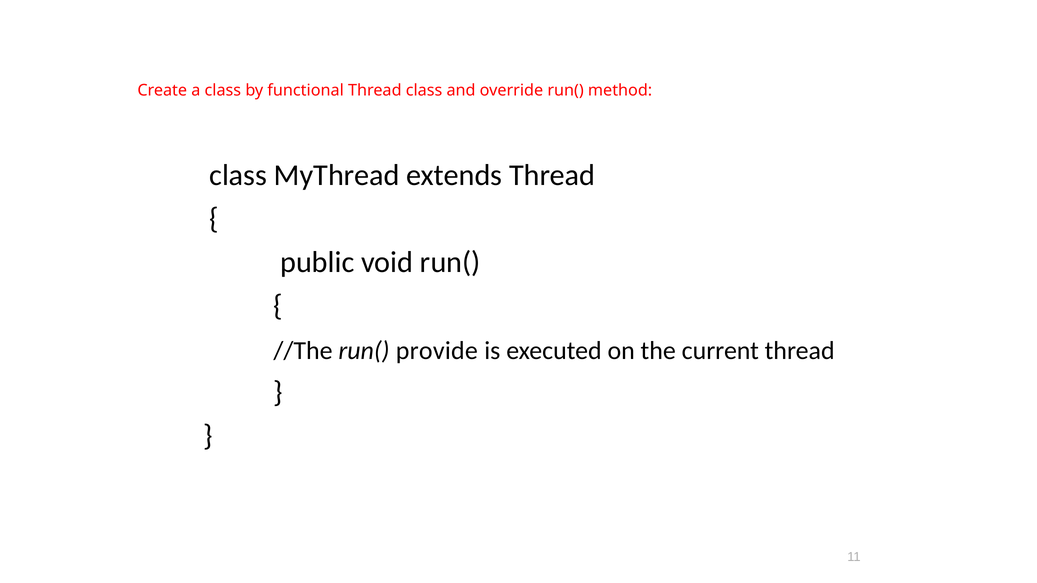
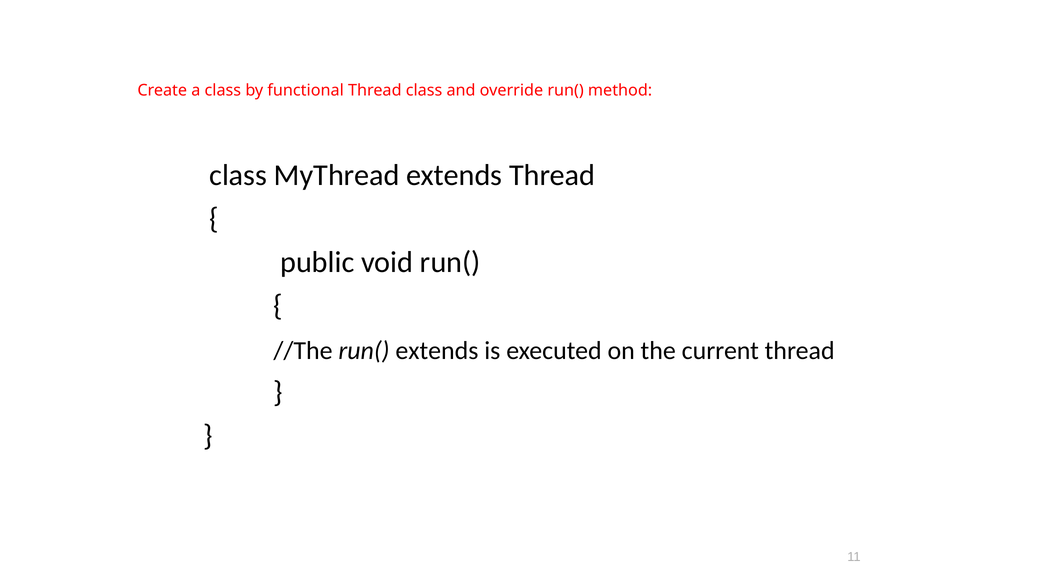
run( provide: provide -> extends (437, 351)
